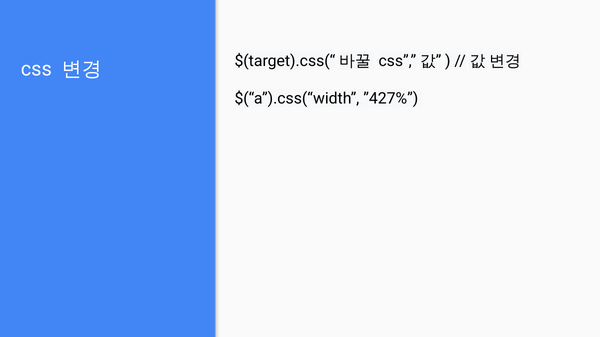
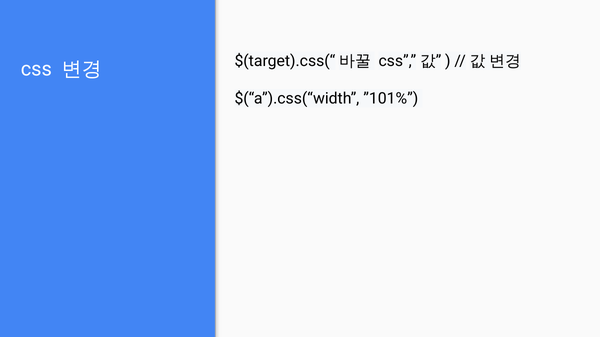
”427%: ”427% -> ”101% (391, 99)
